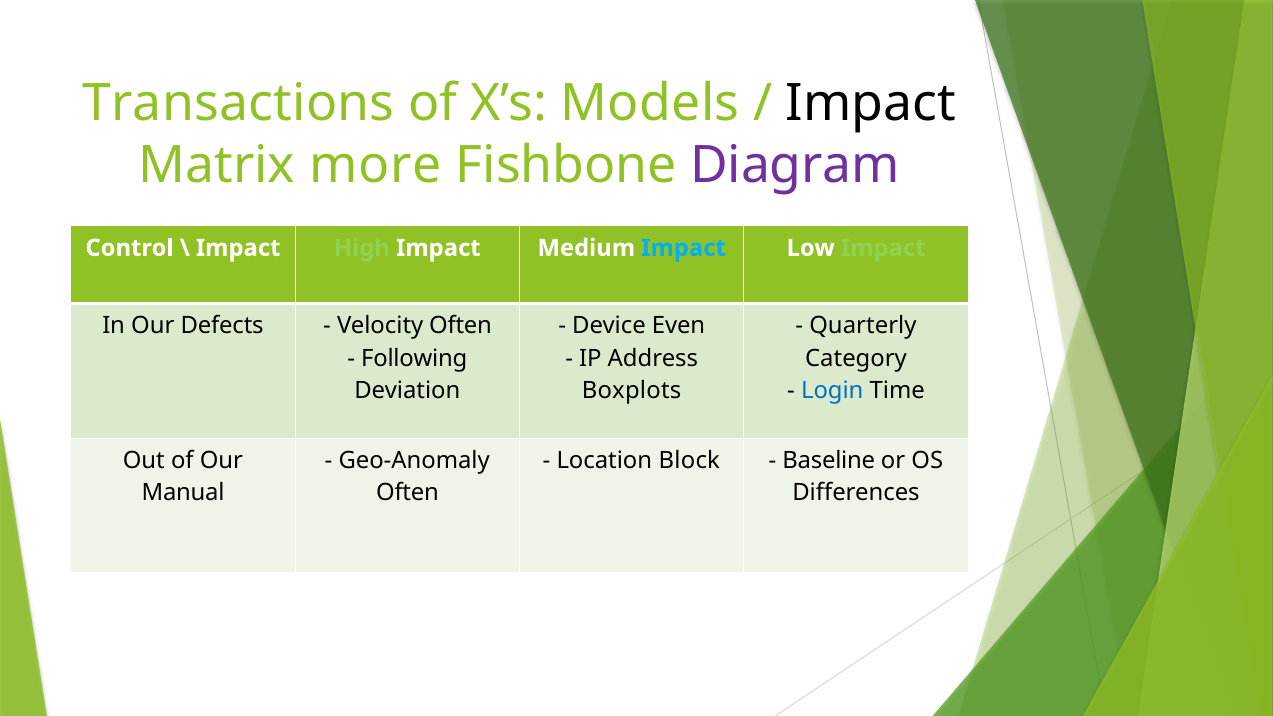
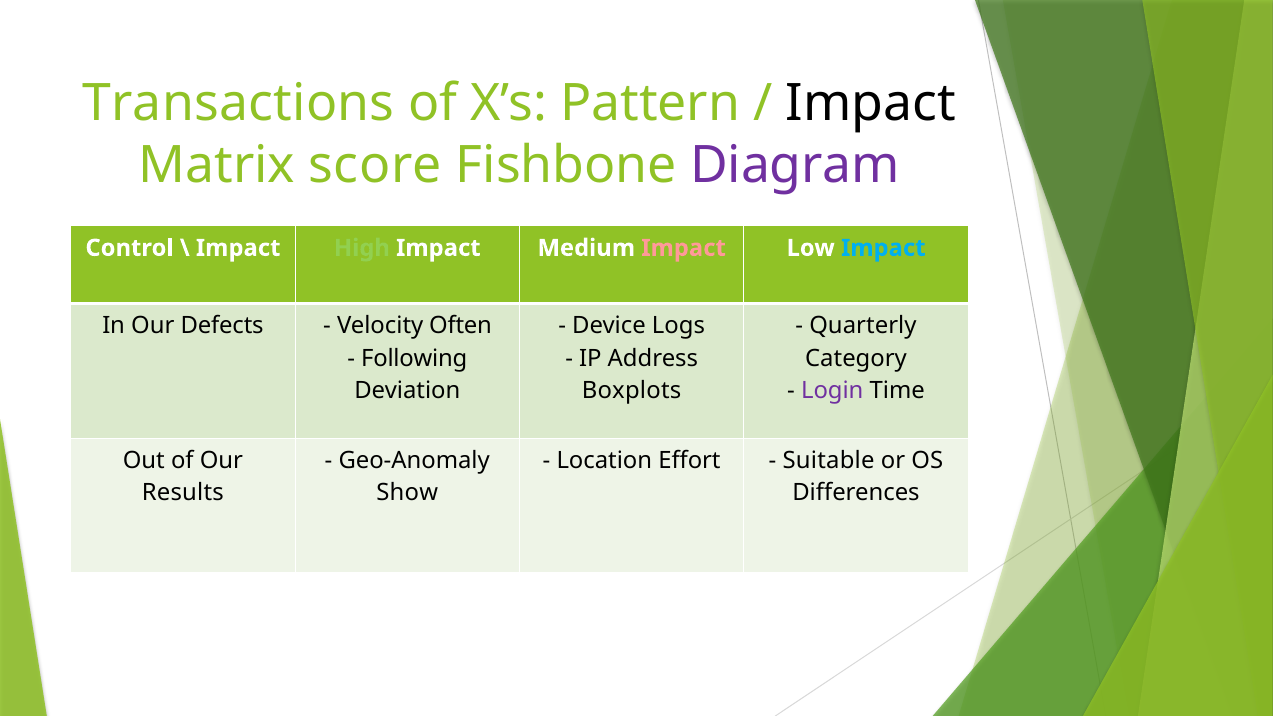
Models: Models -> Pattern (650, 103)
more: more -> score (375, 165)
Impact colour: light blue -> pink (684, 248)
Impact colour: light green -> light blue (883, 248)
Even: Even -> Logs (678, 326)
Login colour: blue -> purple (832, 391)
Block: Block -> Effort (689, 461)
Baseline: Baseline -> Suitable (829, 461)
Manual: Manual -> Results (183, 493)
Often: Often -> Show (407, 493)
